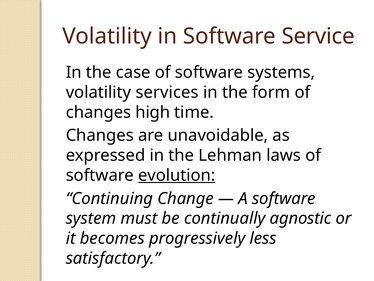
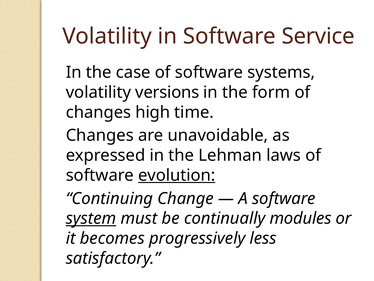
services: services -> versions (167, 92)
system underline: none -> present (91, 218)
agnostic: agnostic -> modules (301, 218)
